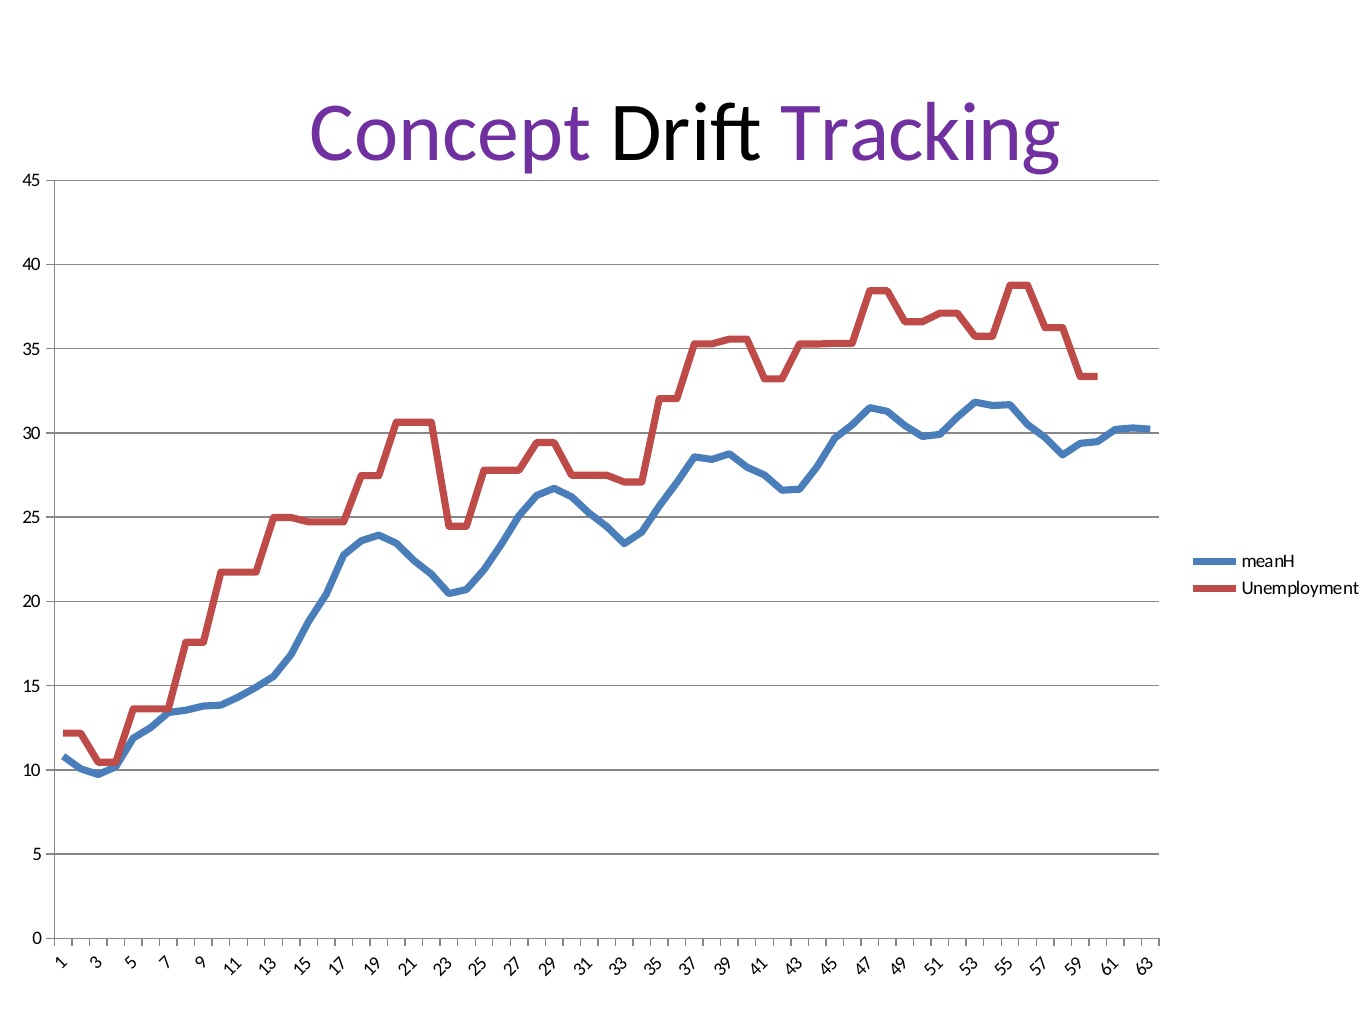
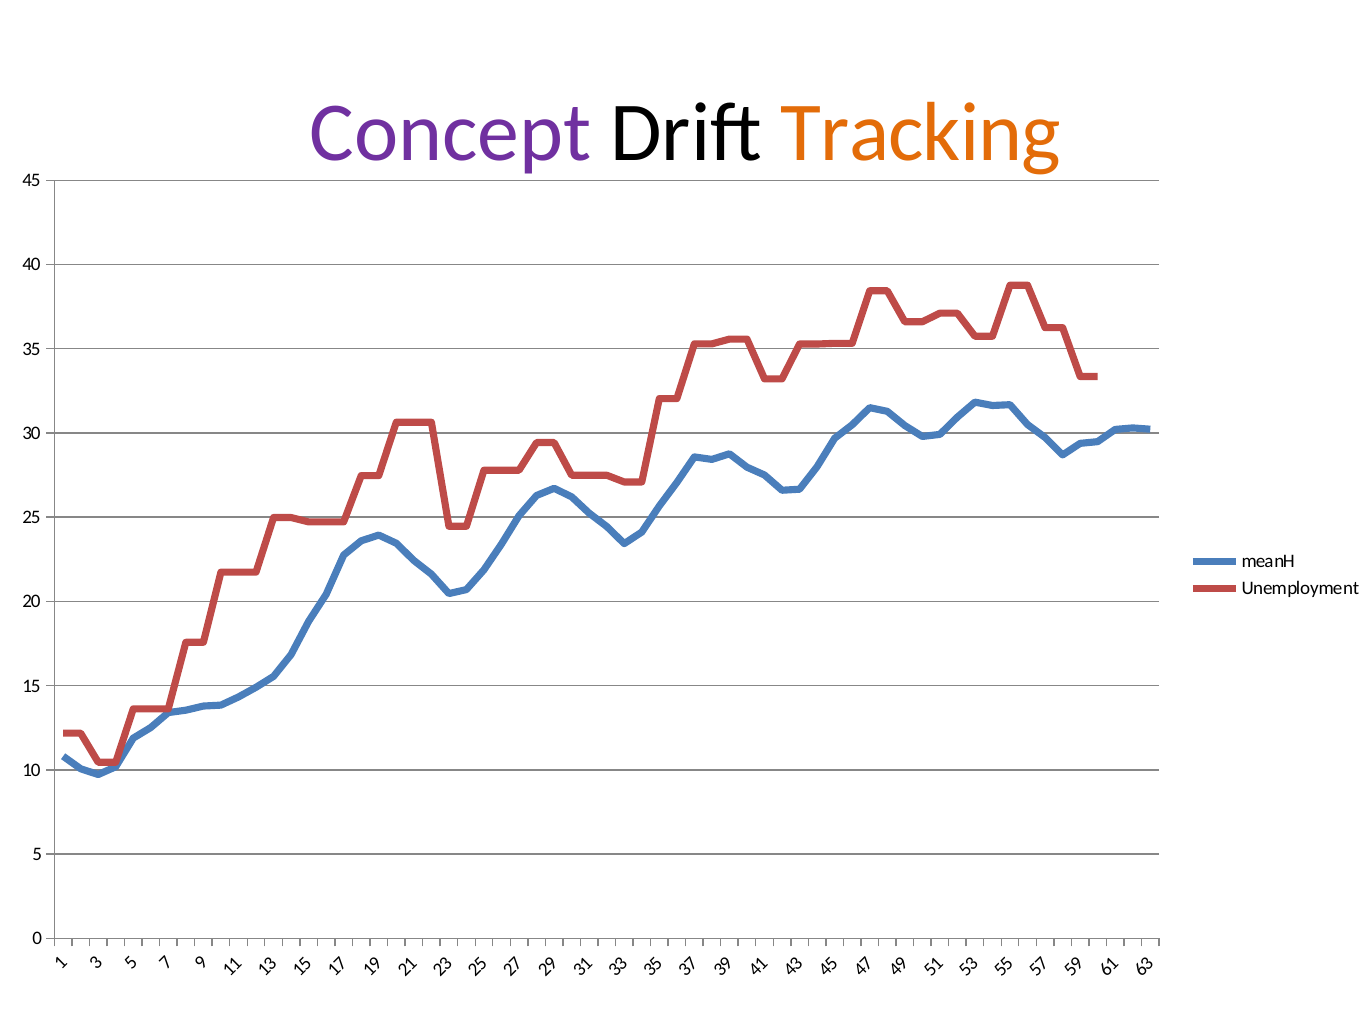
Tracking colour: purple -> orange (921, 133)
